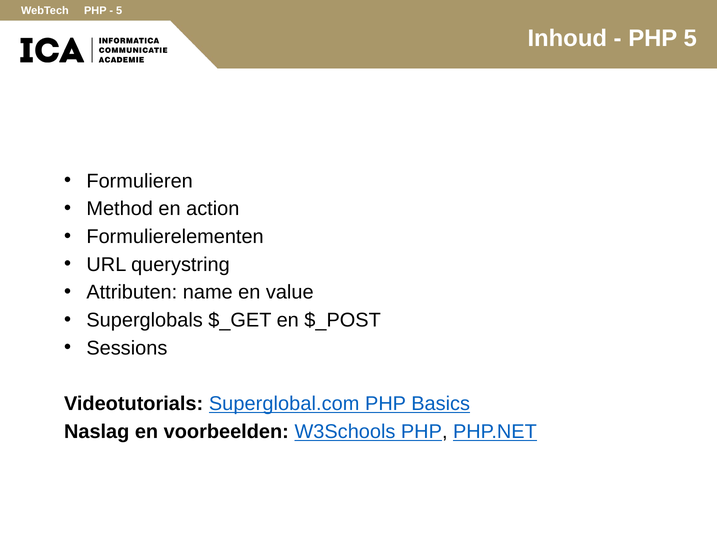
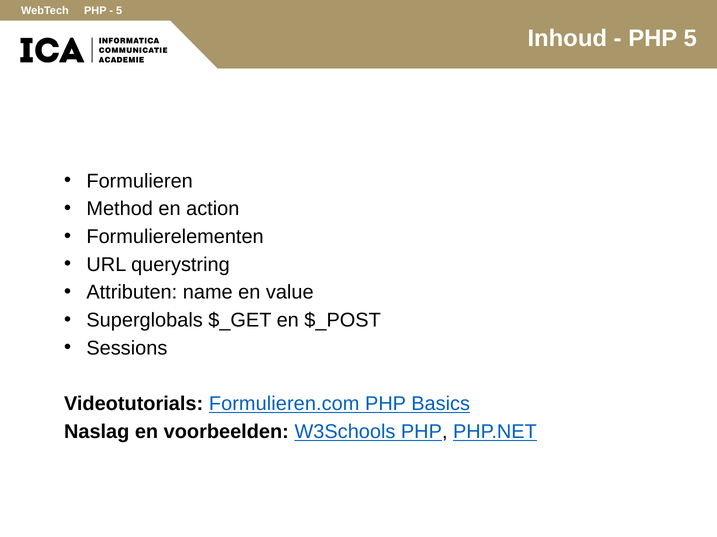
Superglobal.com: Superglobal.com -> Formulieren.com (284, 404)
